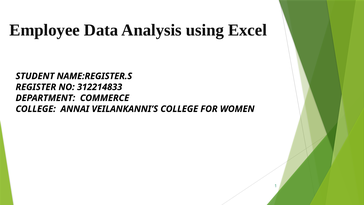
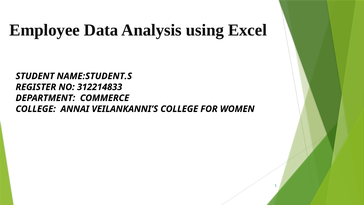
NAME:REGISTER.S: NAME:REGISTER.S -> NAME:STUDENT.S (94, 76)
